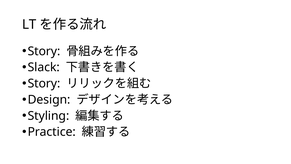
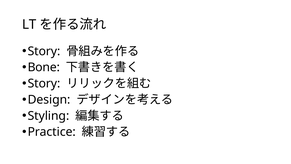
Slack: Slack -> Bone (44, 67)
